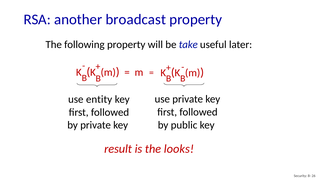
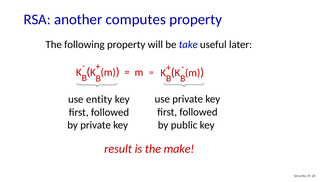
broadcast: broadcast -> computes (136, 19)
looks: looks -> make (179, 149)
